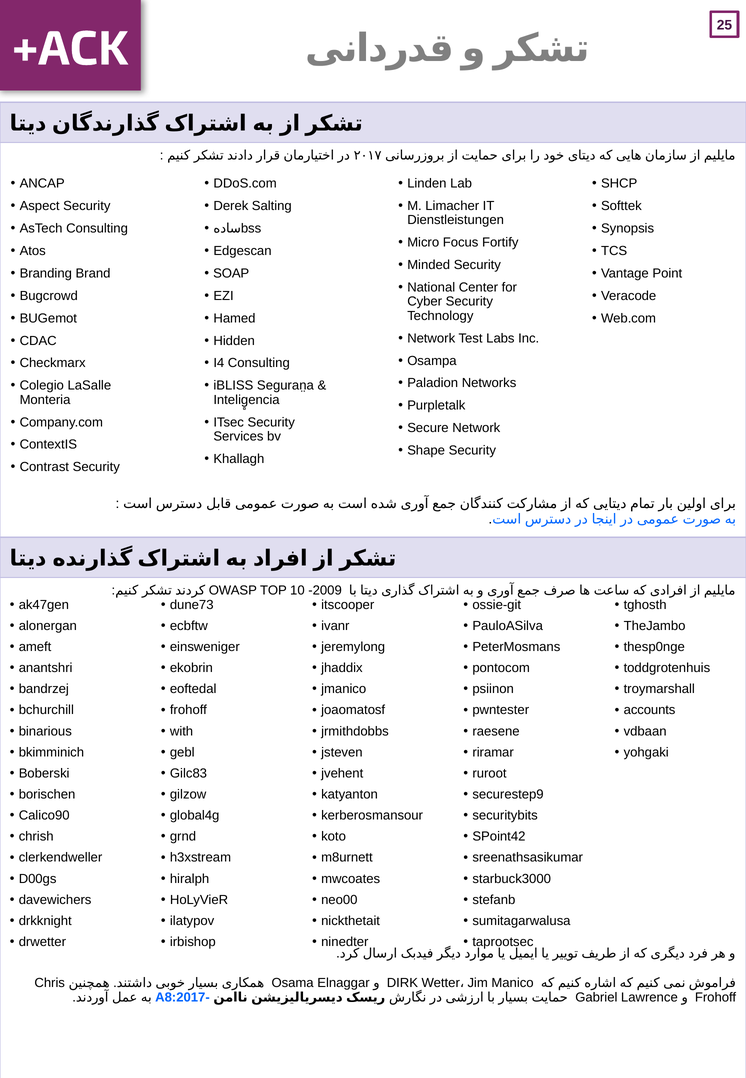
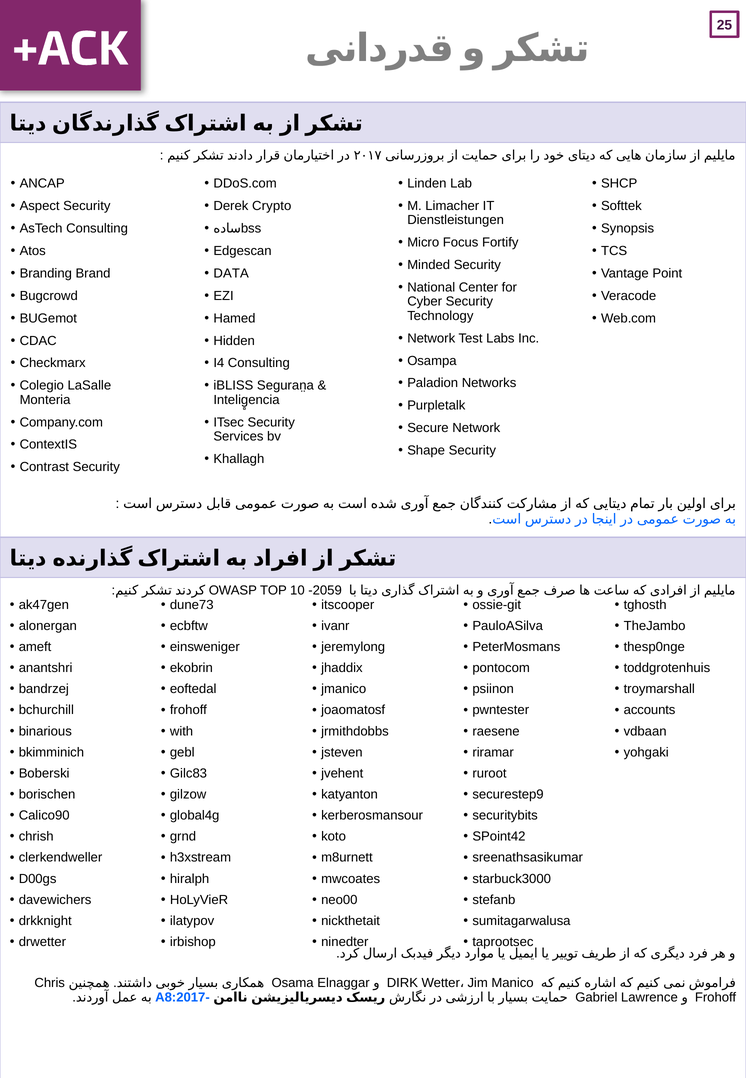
Salting: Salting -> Crypto (272, 206)
SOAP: SOAP -> DATA (231, 273)
-2009: -2009 -> -2059 (325, 590)
